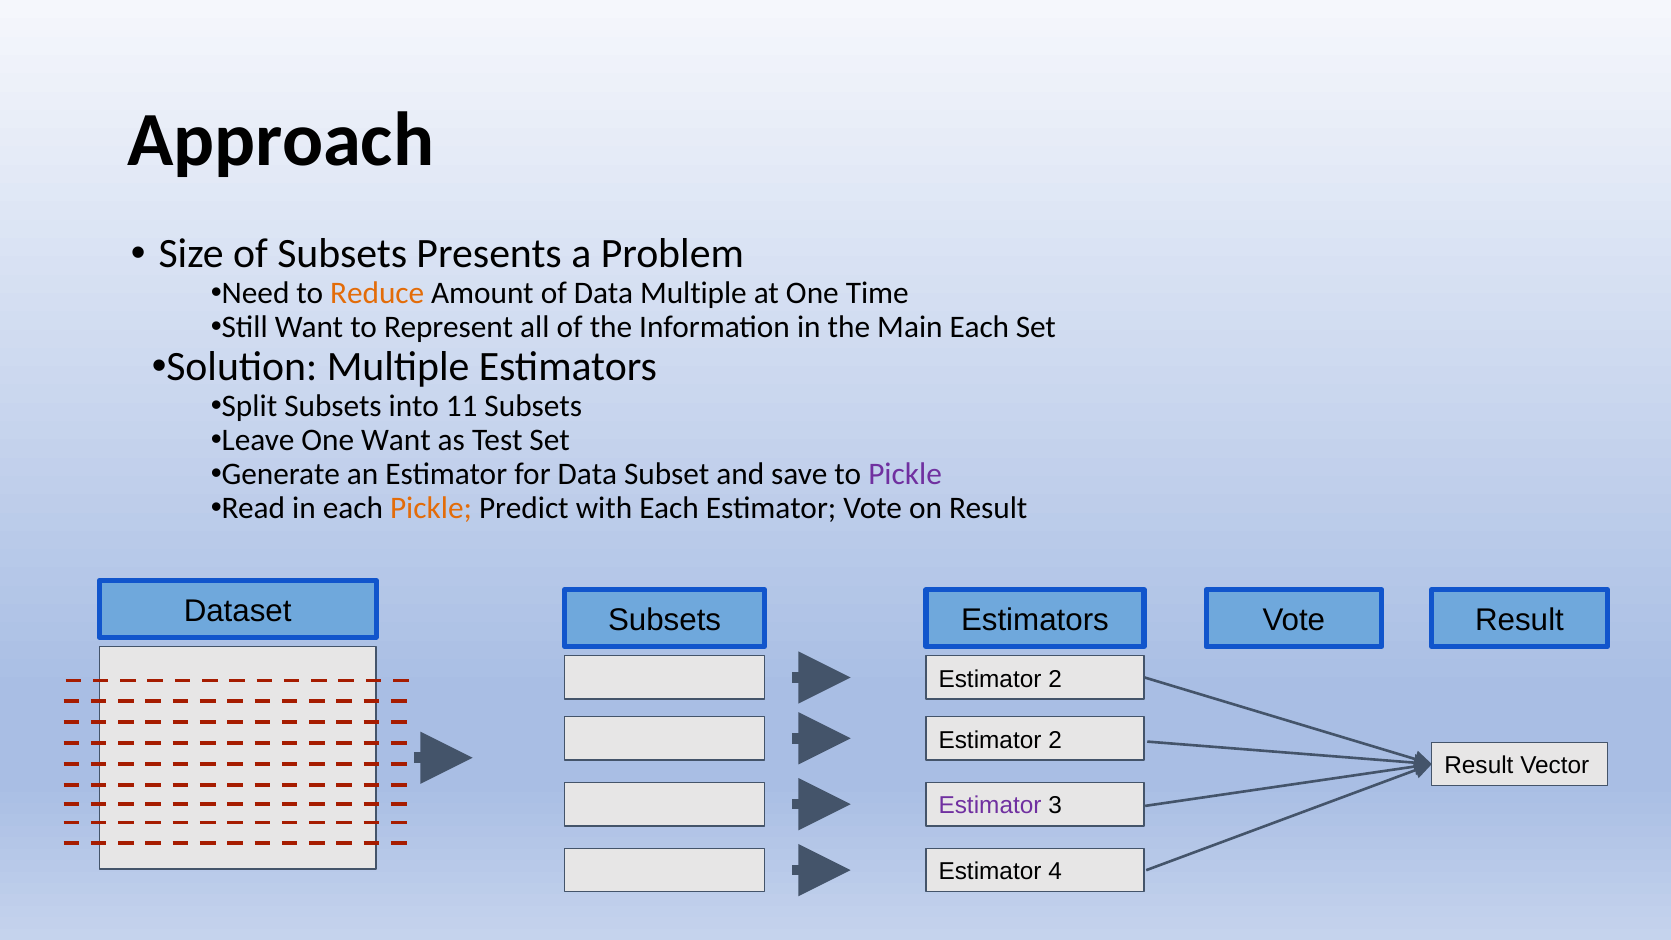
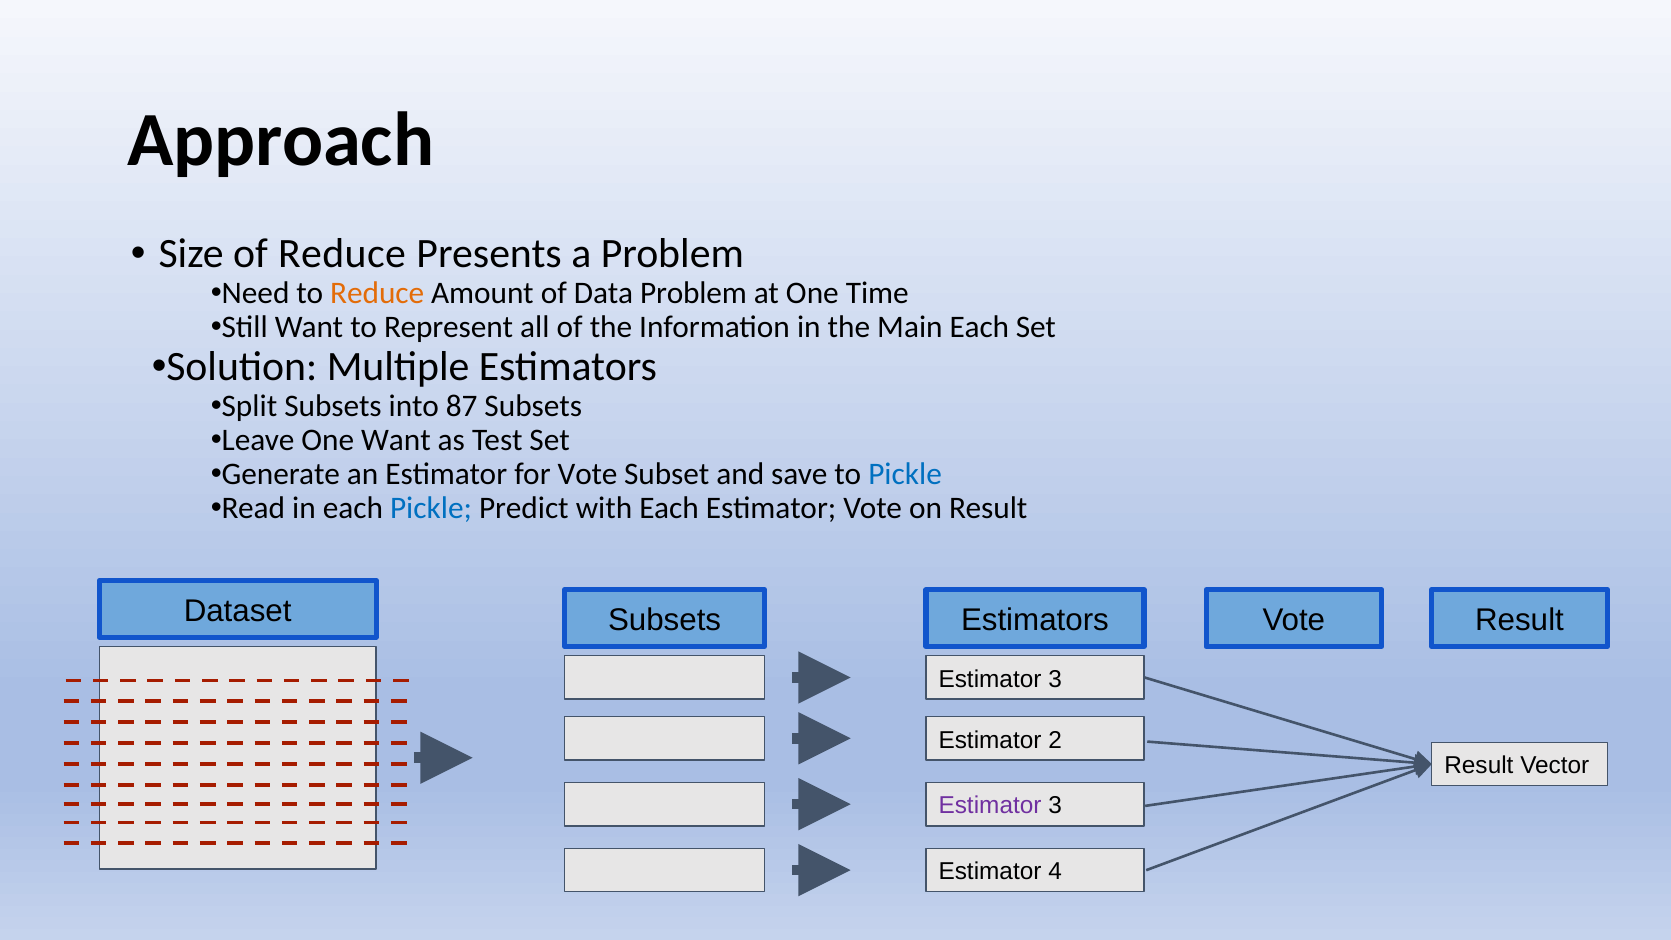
of Subsets: Subsets -> Reduce (342, 254)
Data Multiple: Multiple -> Problem (693, 294)
11: 11 -> 87 (462, 406)
for Data: Data -> Vote (588, 474)
Pickle colour: purple -> blue (905, 474)
Pickle colour: orange -> blue (431, 508)
2: 2 -> 3 (1055, 679)
